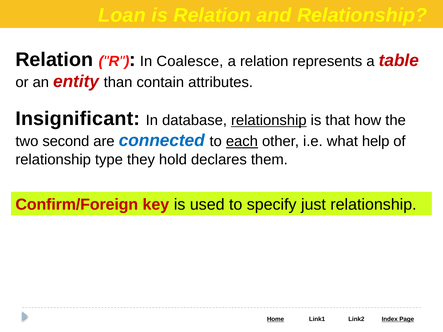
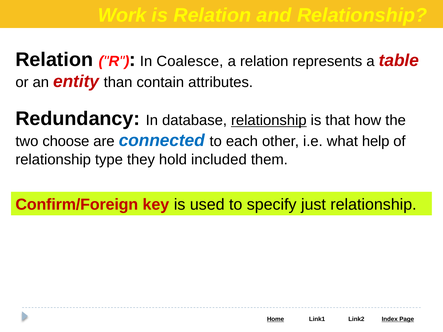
Loan: Loan -> Work (122, 15)
Insignificant: Insignificant -> Redundancy (78, 119)
second: second -> choose (66, 142)
each underline: present -> none (242, 142)
declares: declares -> included (219, 160)
